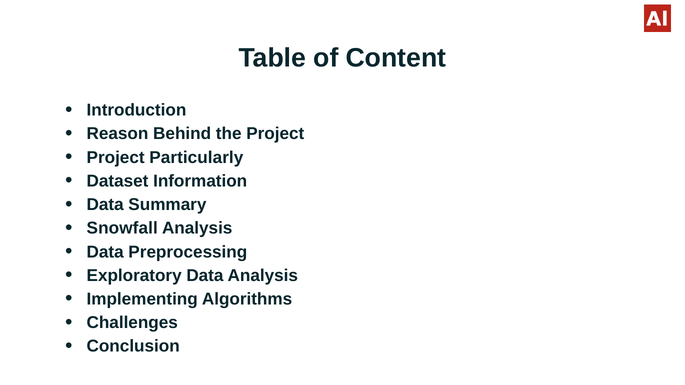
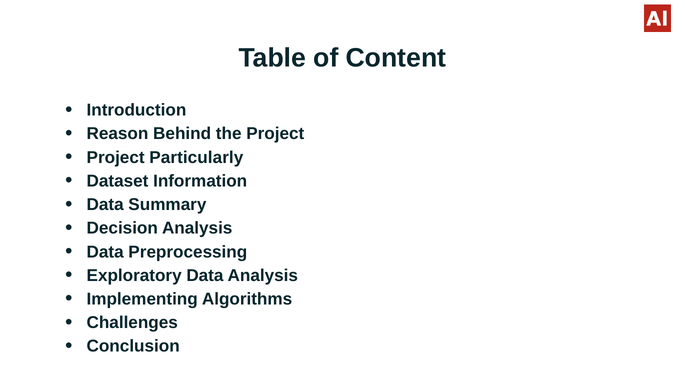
Snowfall: Snowfall -> Decision (122, 228)
